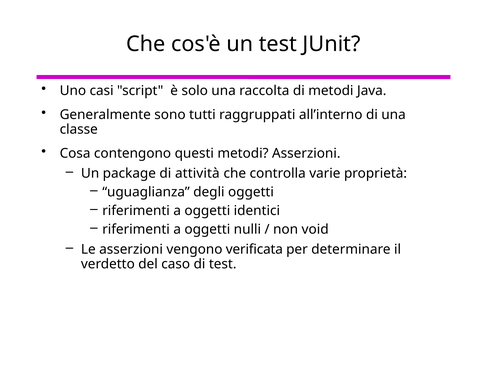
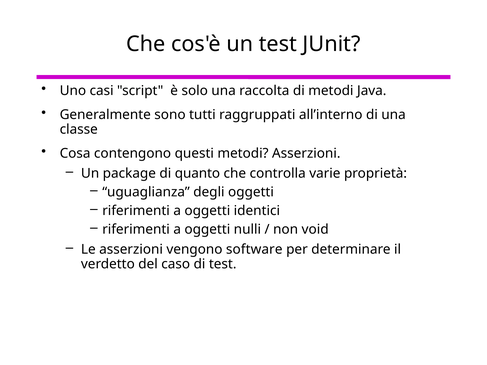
attività: attività -> quanto (197, 174)
verificata: verificata -> software (254, 250)
